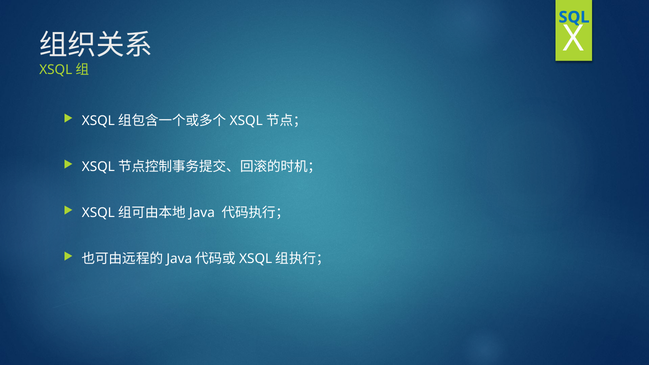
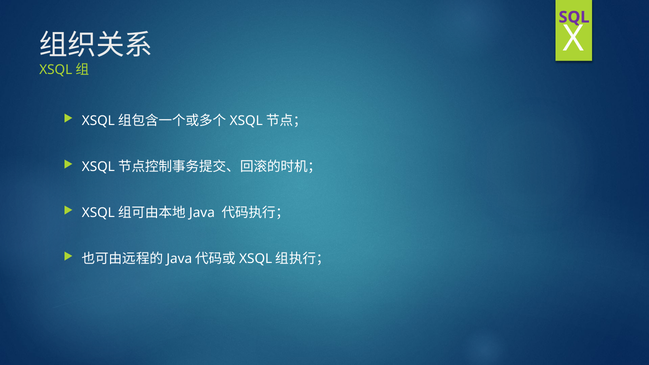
SQL colour: blue -> purple (574, 17)
